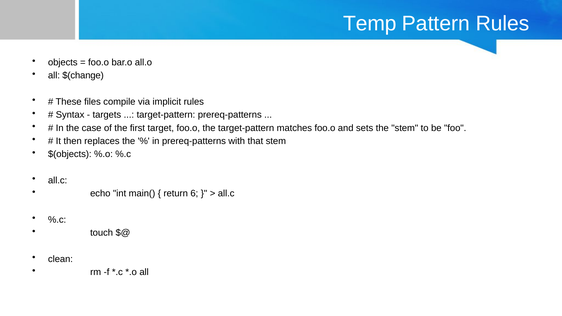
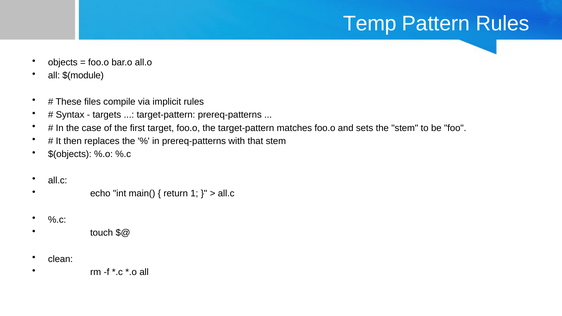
$(change: $(change -> $(module (83, 76)
6: 6 -> 1 (194, 194)
